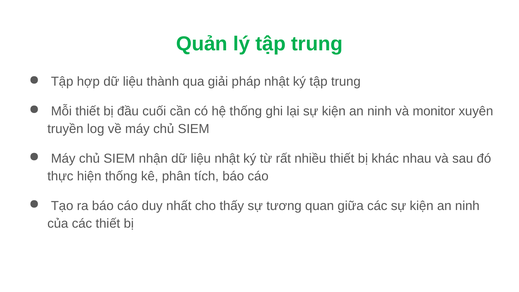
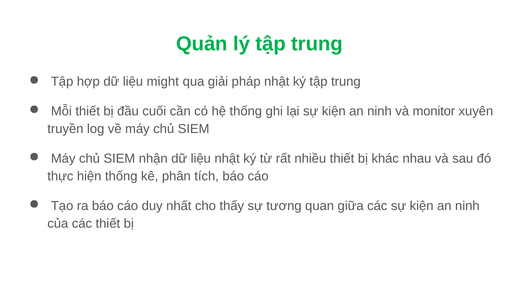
thành: thành -> might (163, 82)
